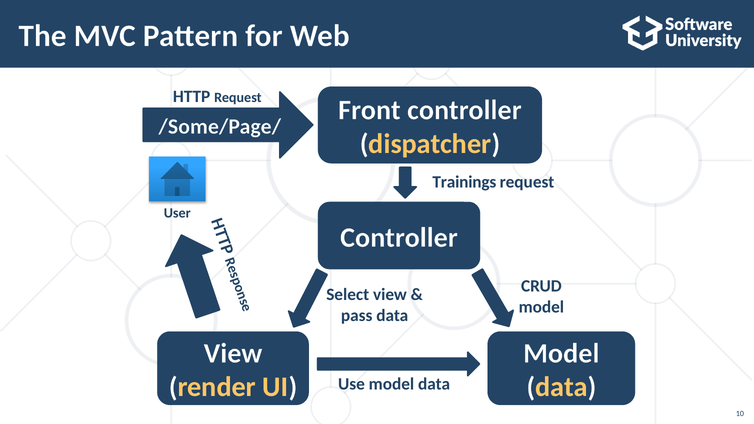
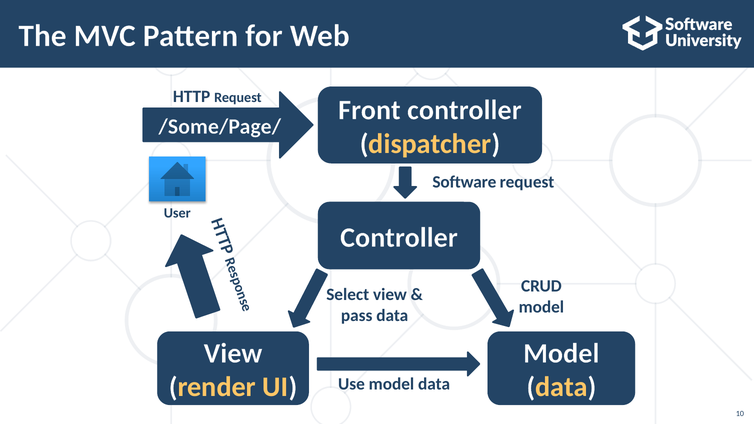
Trainings: Trainings -> Software (464, 182)
